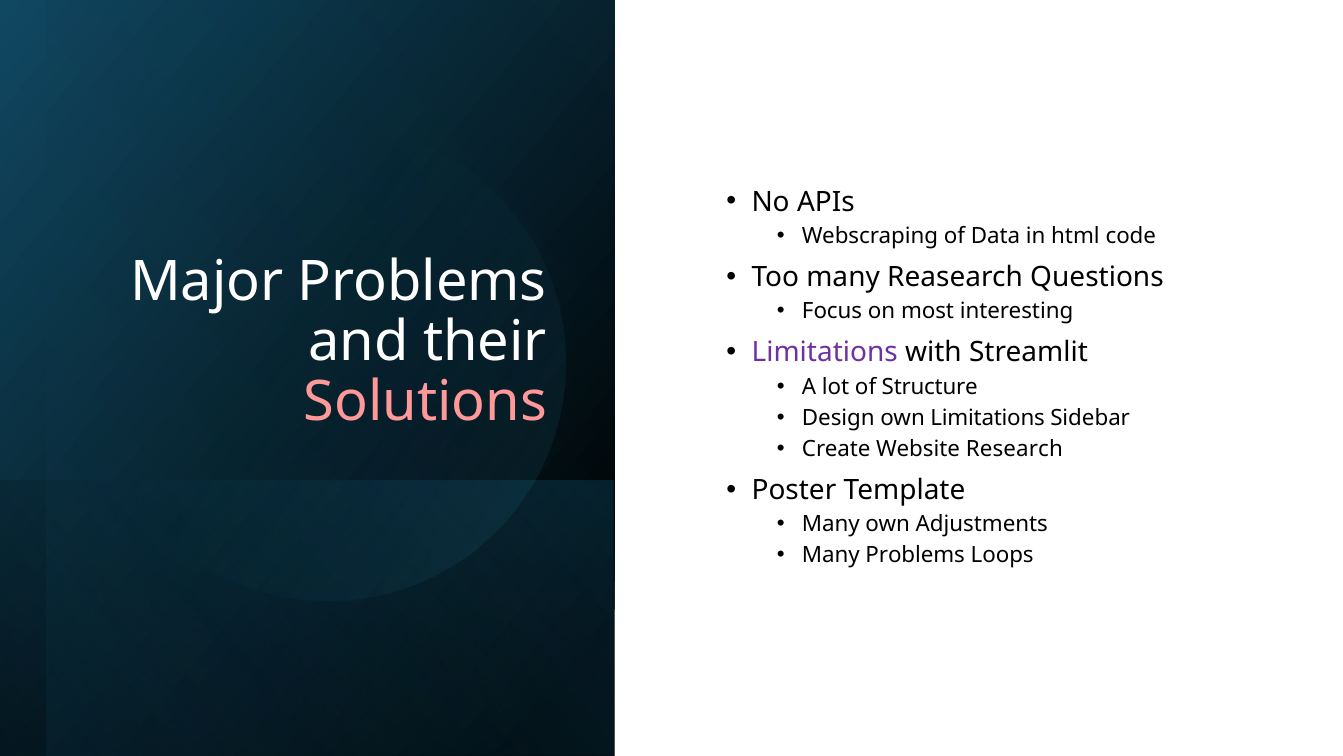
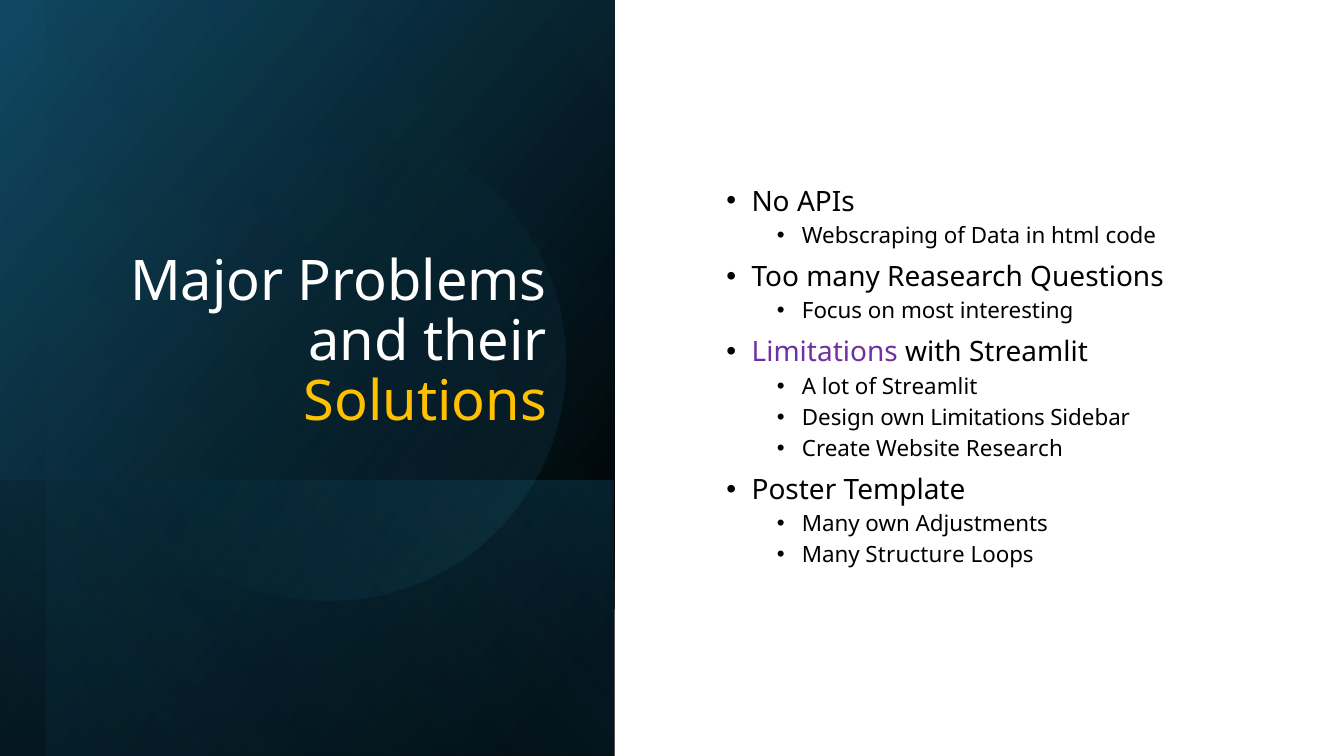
of Structure: Structure -> Streamlit (930, 387)
Solutions colour: pink -> yellow (425, 402)
Many Problems: Problems -> Structure (915, 555)
